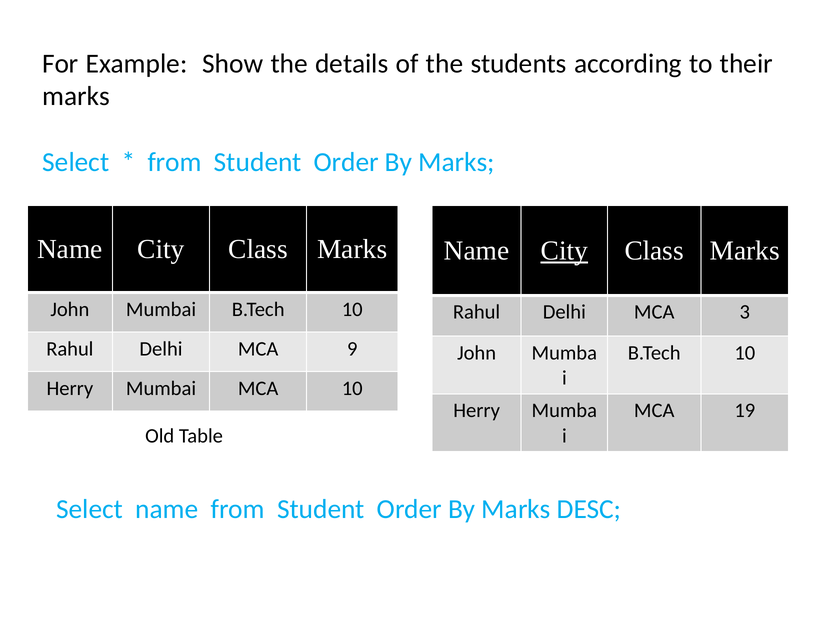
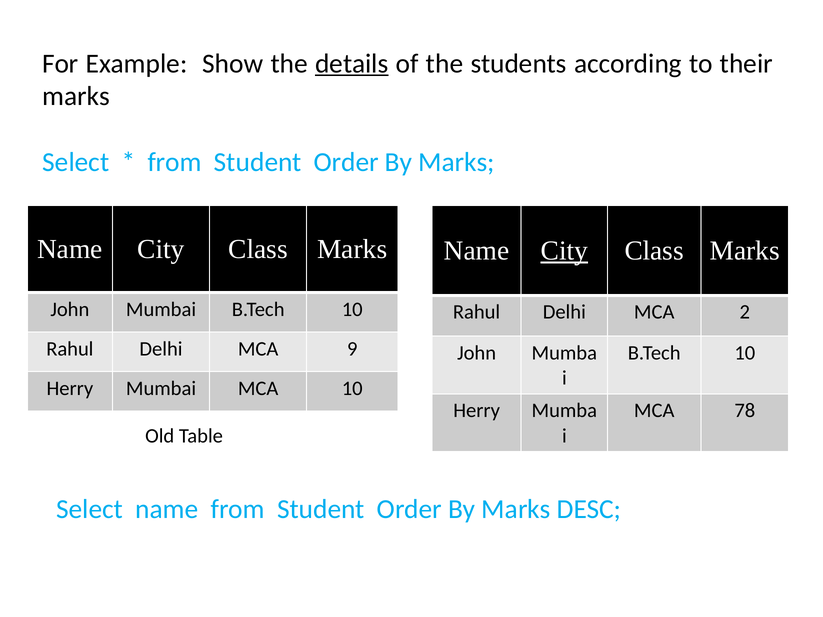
details underline: none -> present (352, 64)
3: 3 -> 2 (745, 312)
19: 19 -> 78 (745, 411)
